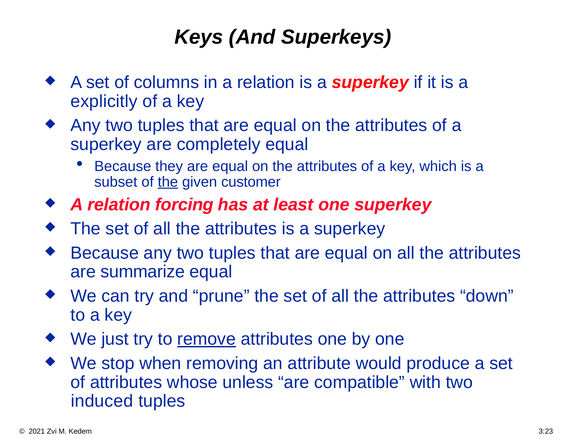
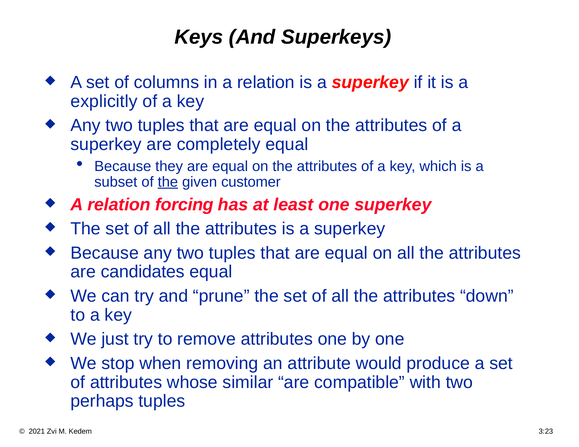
summarize: summarize -> candidates (143, 272)
remove underline: present -> none (207, 339)
unless: unless -> similar (248, 383)
induced: induced -> perhaps (102, 402)
